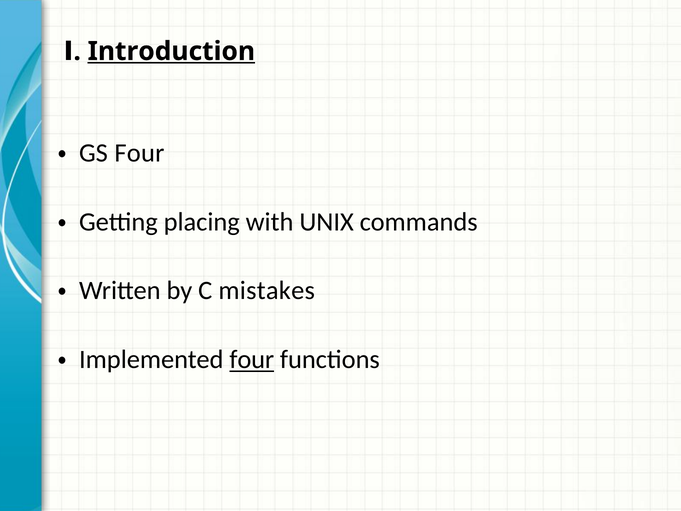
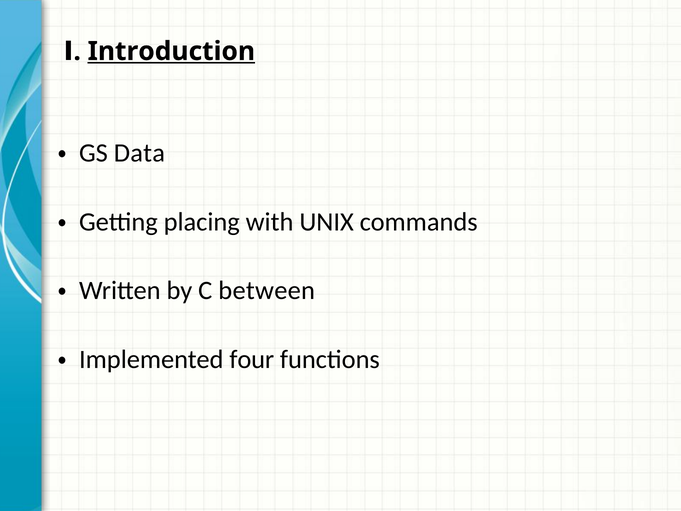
GS Four: Four -> Data (139, 153)
mistakes: mistakes -> between (267, 291)
four underline: present -> none (252, 360)
